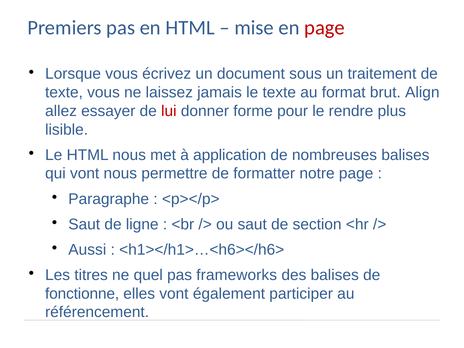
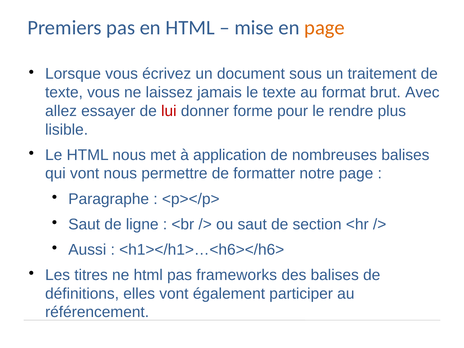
page colour: red -> orange (325, 28)
Align: Align -> Avec (422, 92)
ne quel: quel -> html (148, 275)
fonctionne: fonctionne -> définitions (82, 294)
